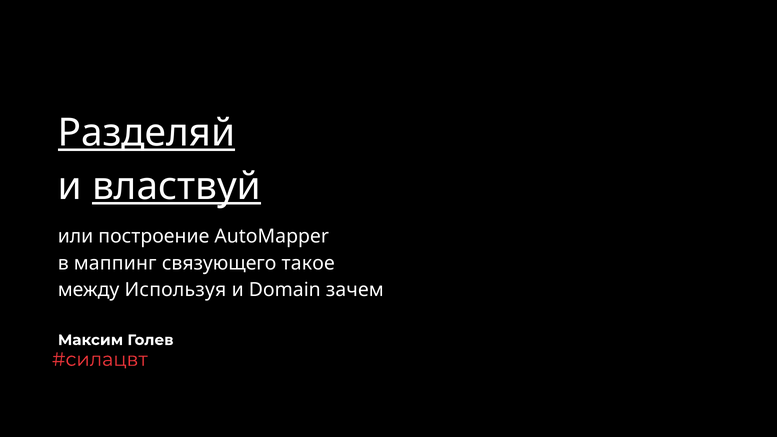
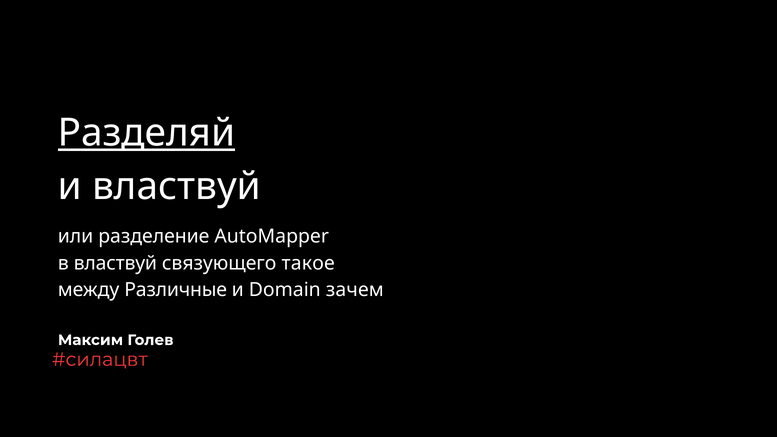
властвуй underline: present -> none (176, 187)
построение: построение -> разделение (154, 237)
в маппинг: маппинг -> властвуй (115, 263)
Используя: Используя -> Различные (176, 290)
